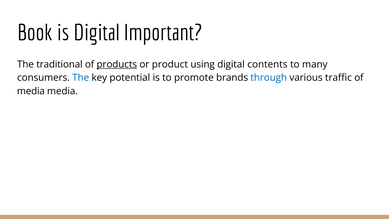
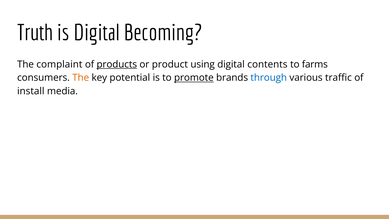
Book: Book -> Truth (35, 33)
Important: Important -> Becoming (163, 33)
traditional: traditional -> complaint (59, 64)
many: many -> farms (315, 64)
The colour: blue -> orange (81, 78)
promote underline: none -> present (194, 78)
media: media -> install (31, 91)
